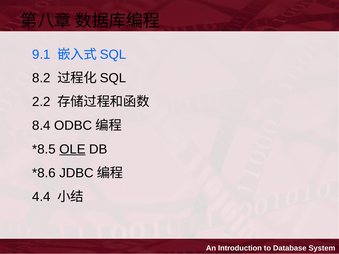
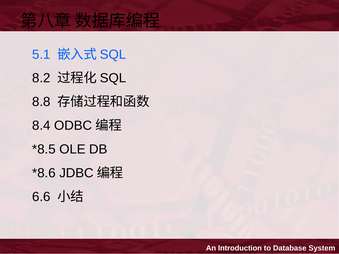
9.1: 9.1 -> 5.1 (41, 54)
2.2: 2.2 -> 8.8 (41, 102)
OLE underline: present -> none (72, 149)
4.4: 4.4 -> 6.6 (41, 197)
